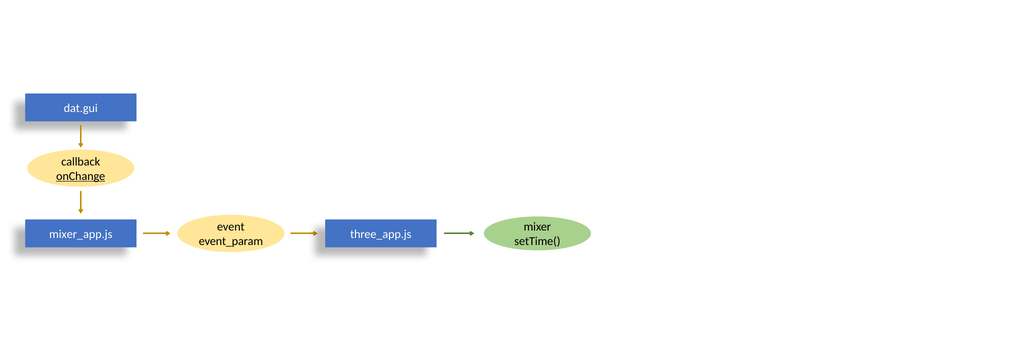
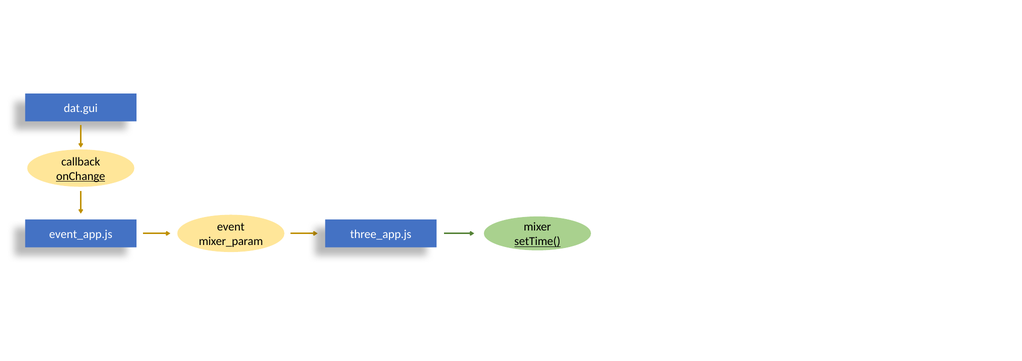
mixer_app.js: mixer_app.js -> event_app.js (81, 235)
event_param: event_param -> mixer_param (231, 242)
setTime( underline: none -> present (537, 242)
